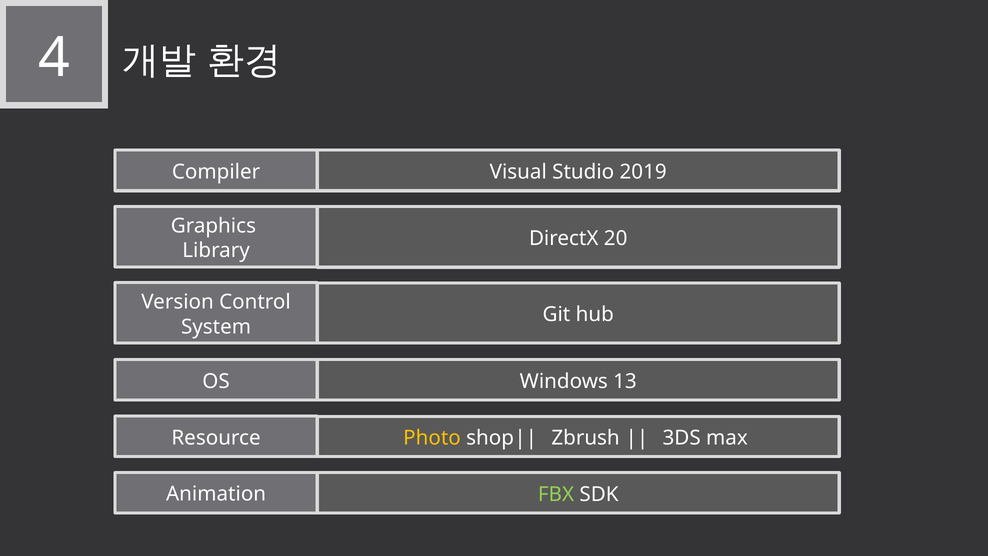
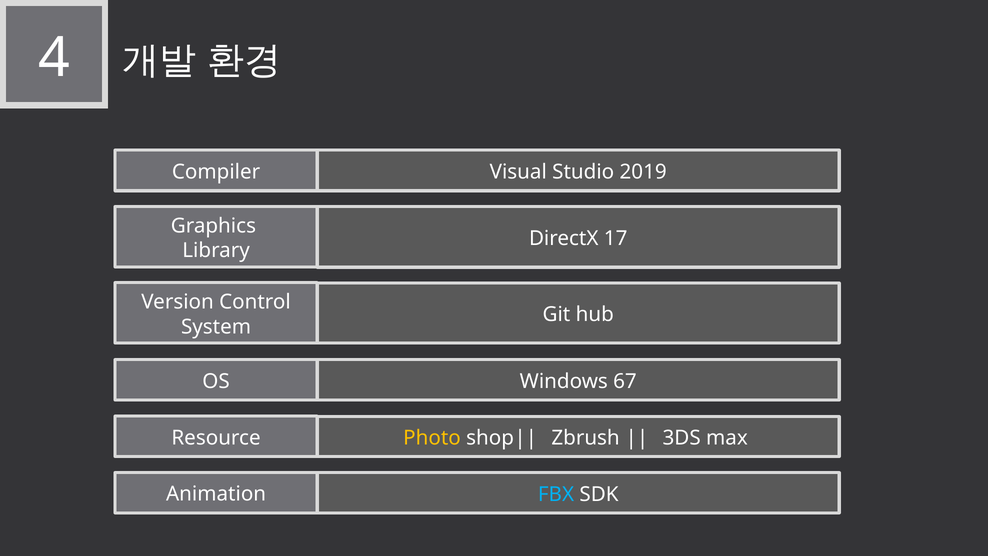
20: 20 -> 17 (616, 238)
13: 13 -> 67 (625, 381)
FBX colour: light green -> light blue (556, 494)
